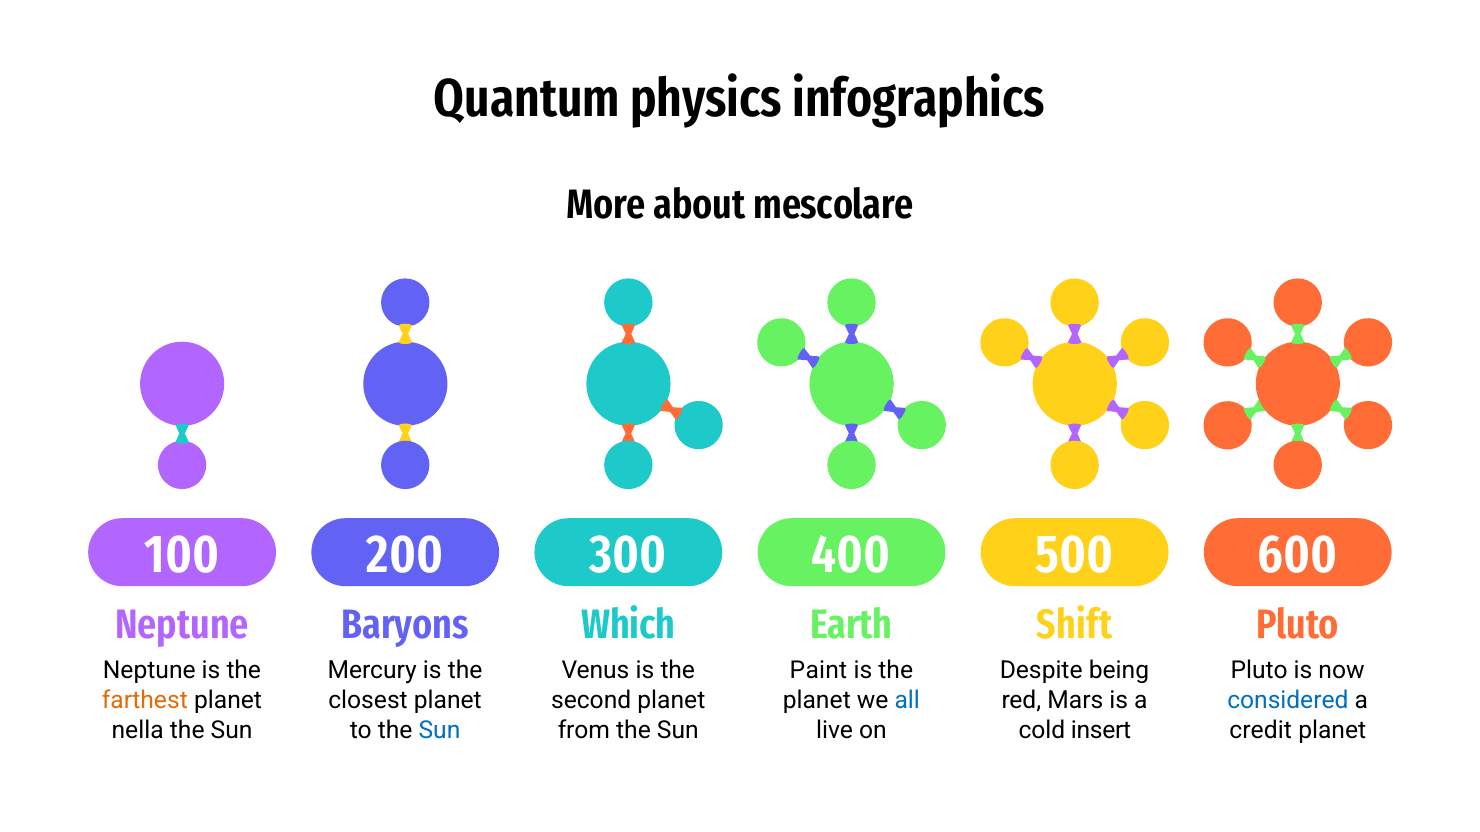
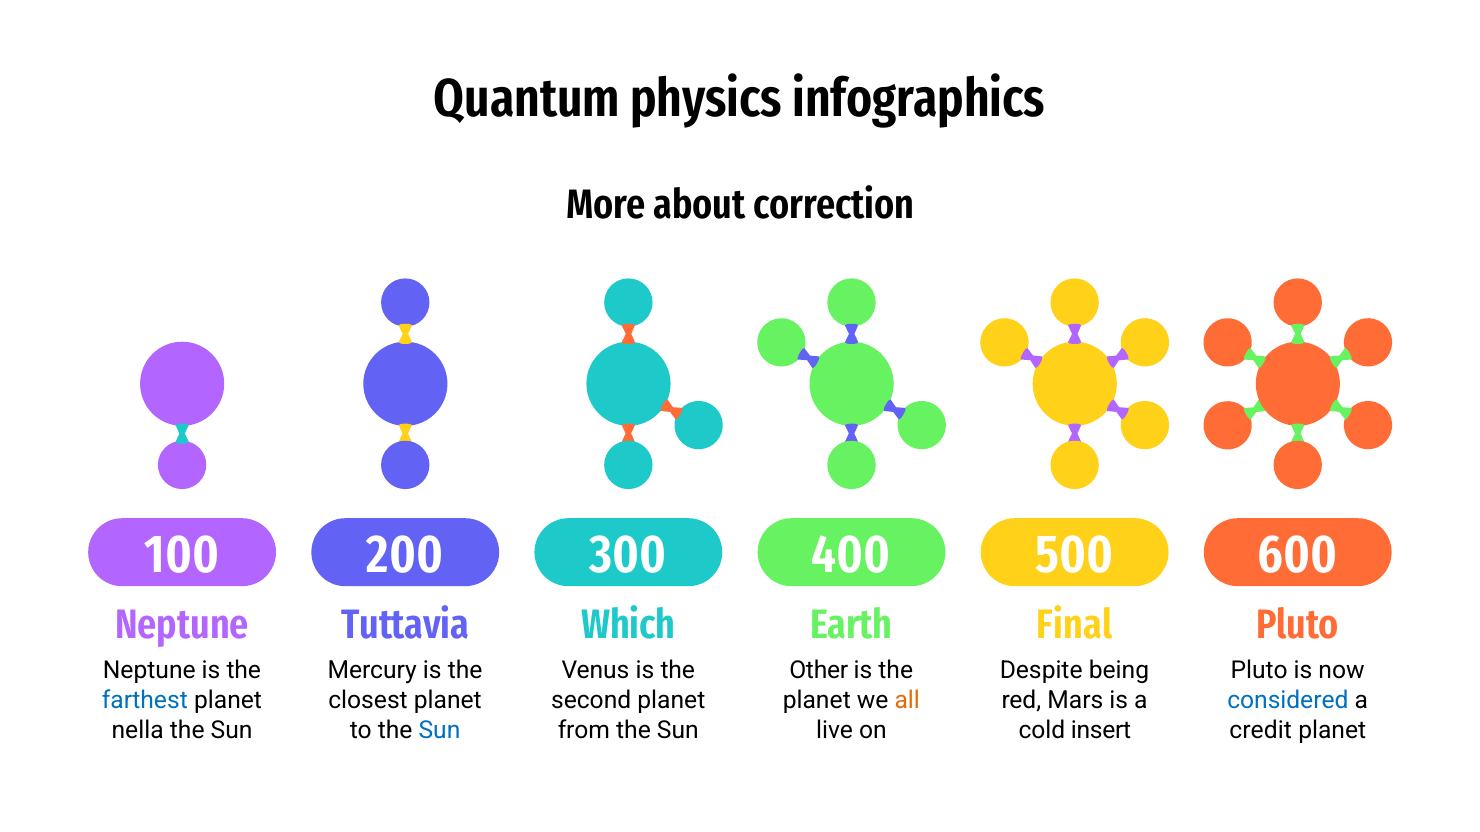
mescolare: mescolare -> correction (834, 205)
Baryons: Baryons -> Tuttavia (405, 626)
Shift: Shift -> Final (1075, 626)
Paint: Paint -> Other (819, 671)
farthest colour: orange -> blue (145, 701)
all colour: blue -> orange (907, 701)
